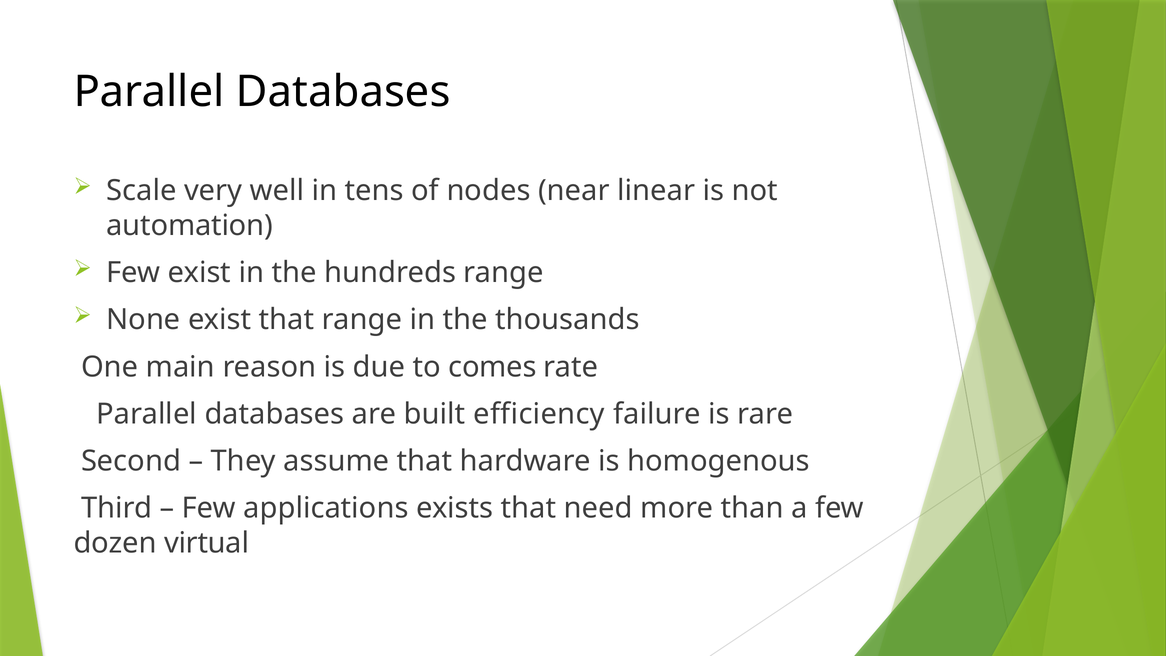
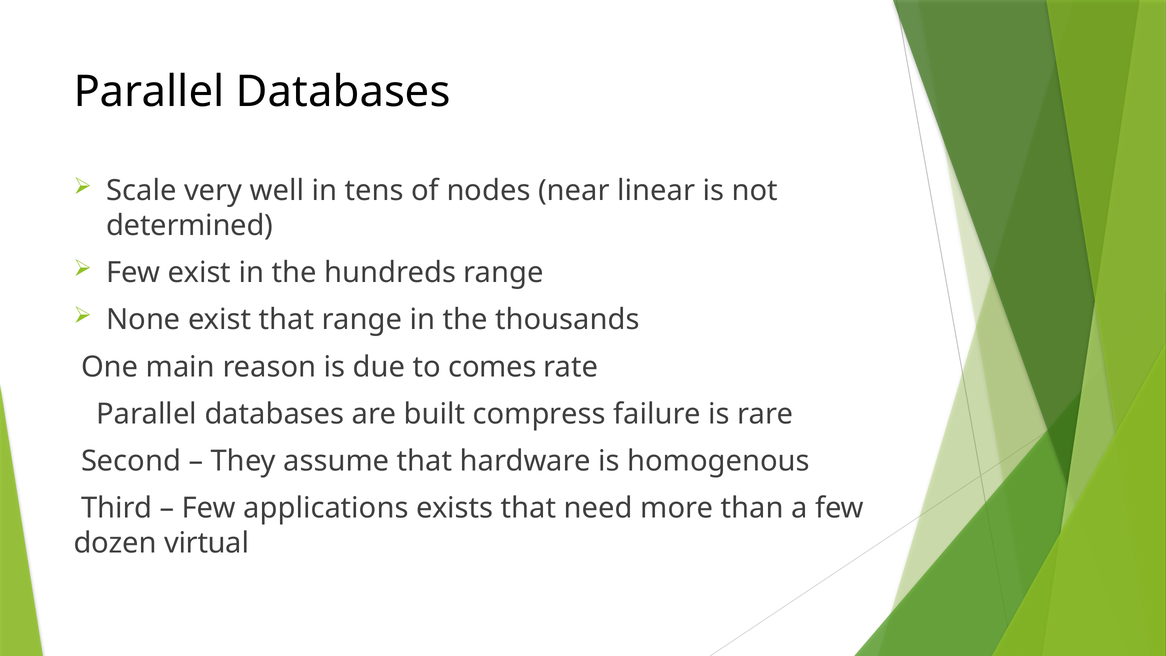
automation: automation -> determined (190, 225)
efficiency: efficiency -> compress (539, 414)
